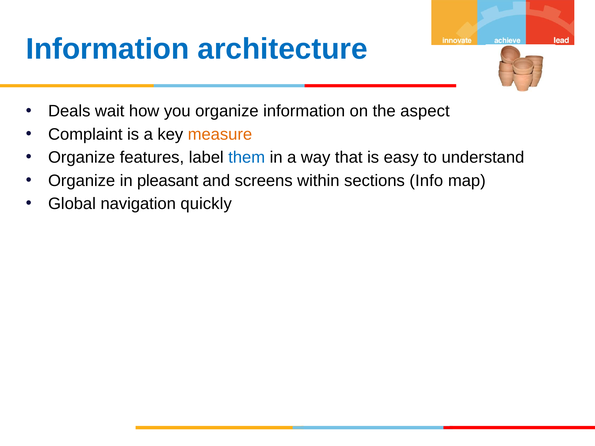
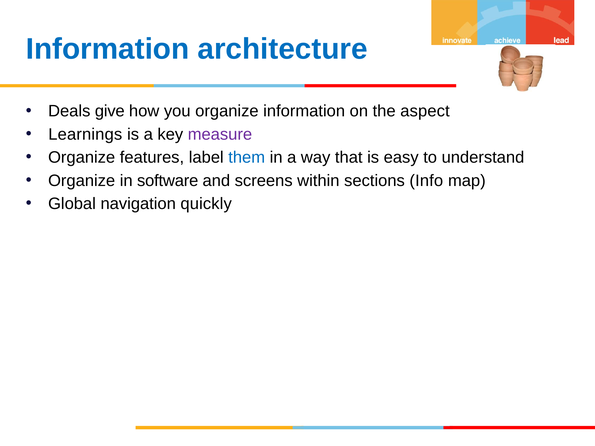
wait: wait -> give (110, 111)
Complaint: Complaint -> Learnings (85, 134)
measure colour: orange -> purple (220, 134)
pleasant: pleasant -> software (168, 181)
